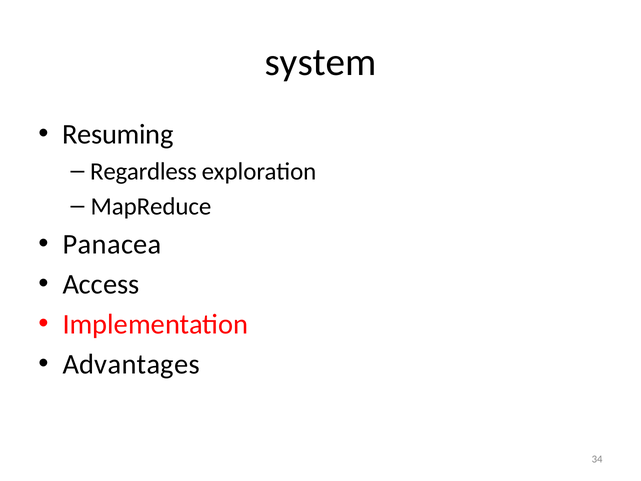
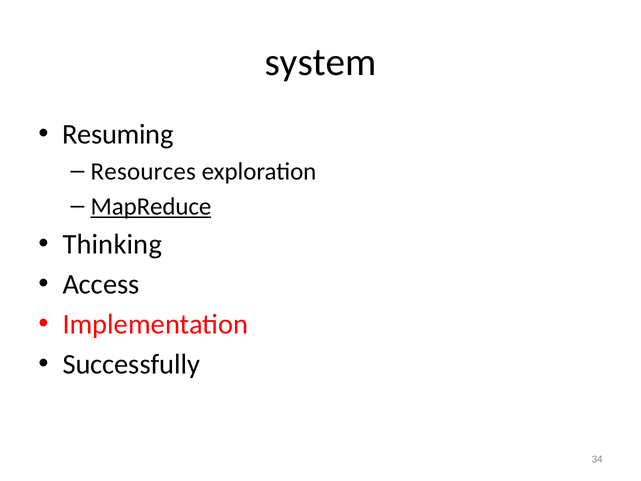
Regardless: Regardless -> Resources (143, 171)
MapReduce underline: none -> present (151, 206)
Panacea: Panacea -> Thinking (112, 244)
Advantages: Advantages -> Successfully (131, 364)
